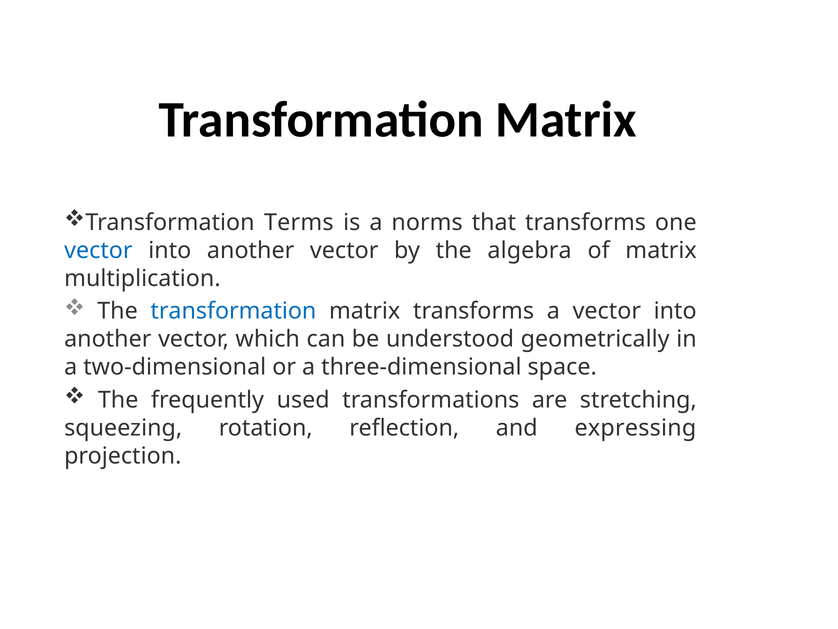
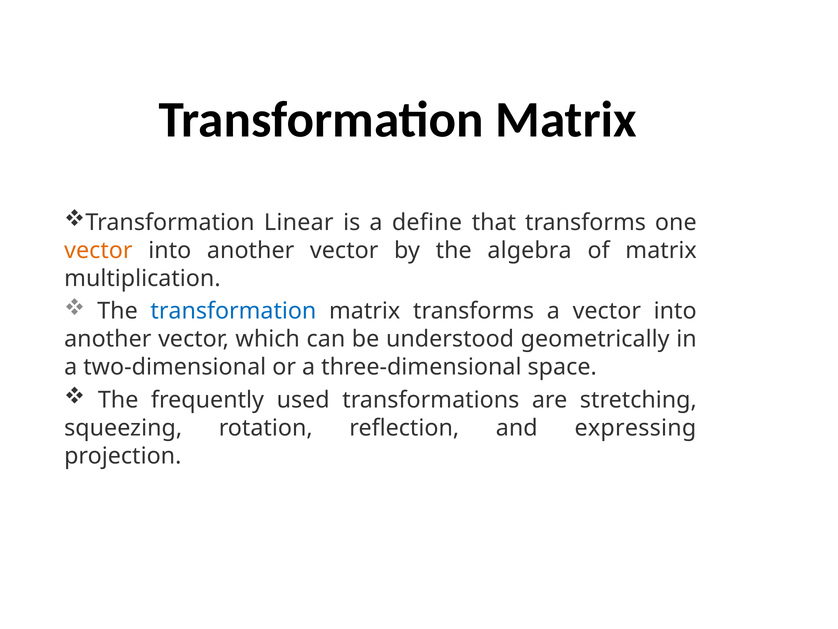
Terms: Terms -> Linear (299, 222)
norms: norms -> define (427, 222)
vector colour: blue -> orange (98, 250)
